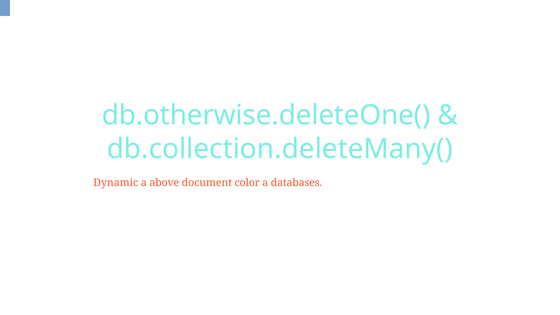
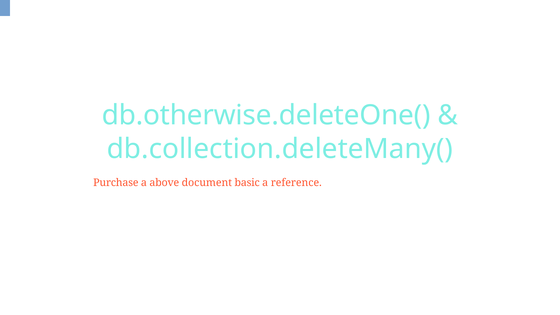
Dynamic: Dynamic -> Purchase (116, 183)
color: color -> basic (247, 183)
databases: databases -> reference (296, 183)
